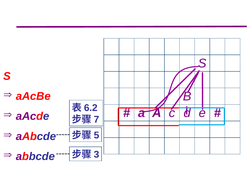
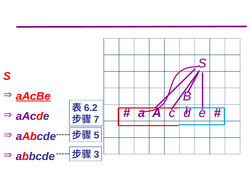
aAcBe underline: none -> present (33, 96)
